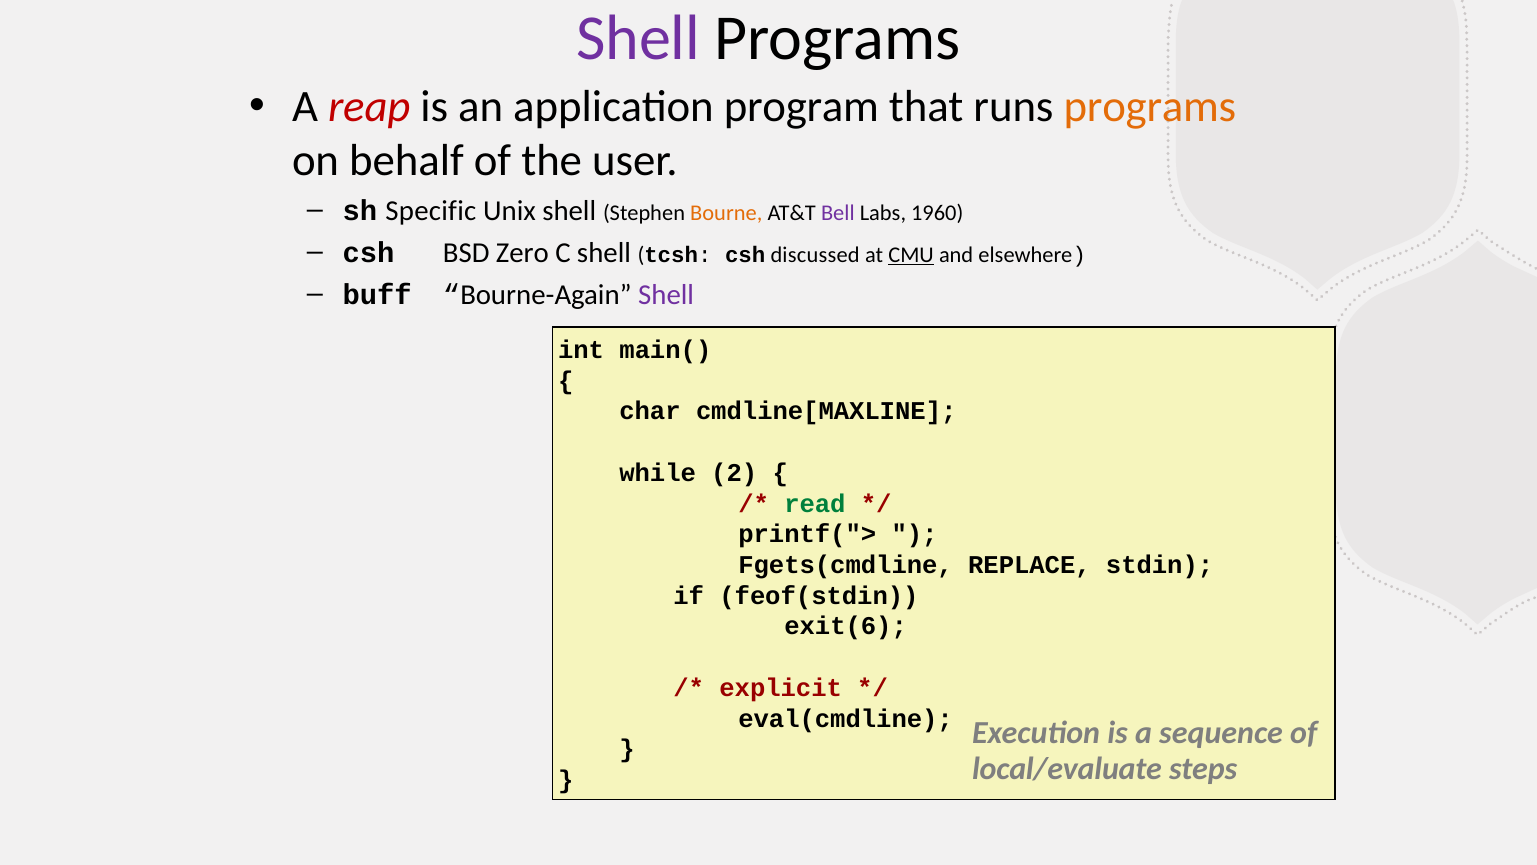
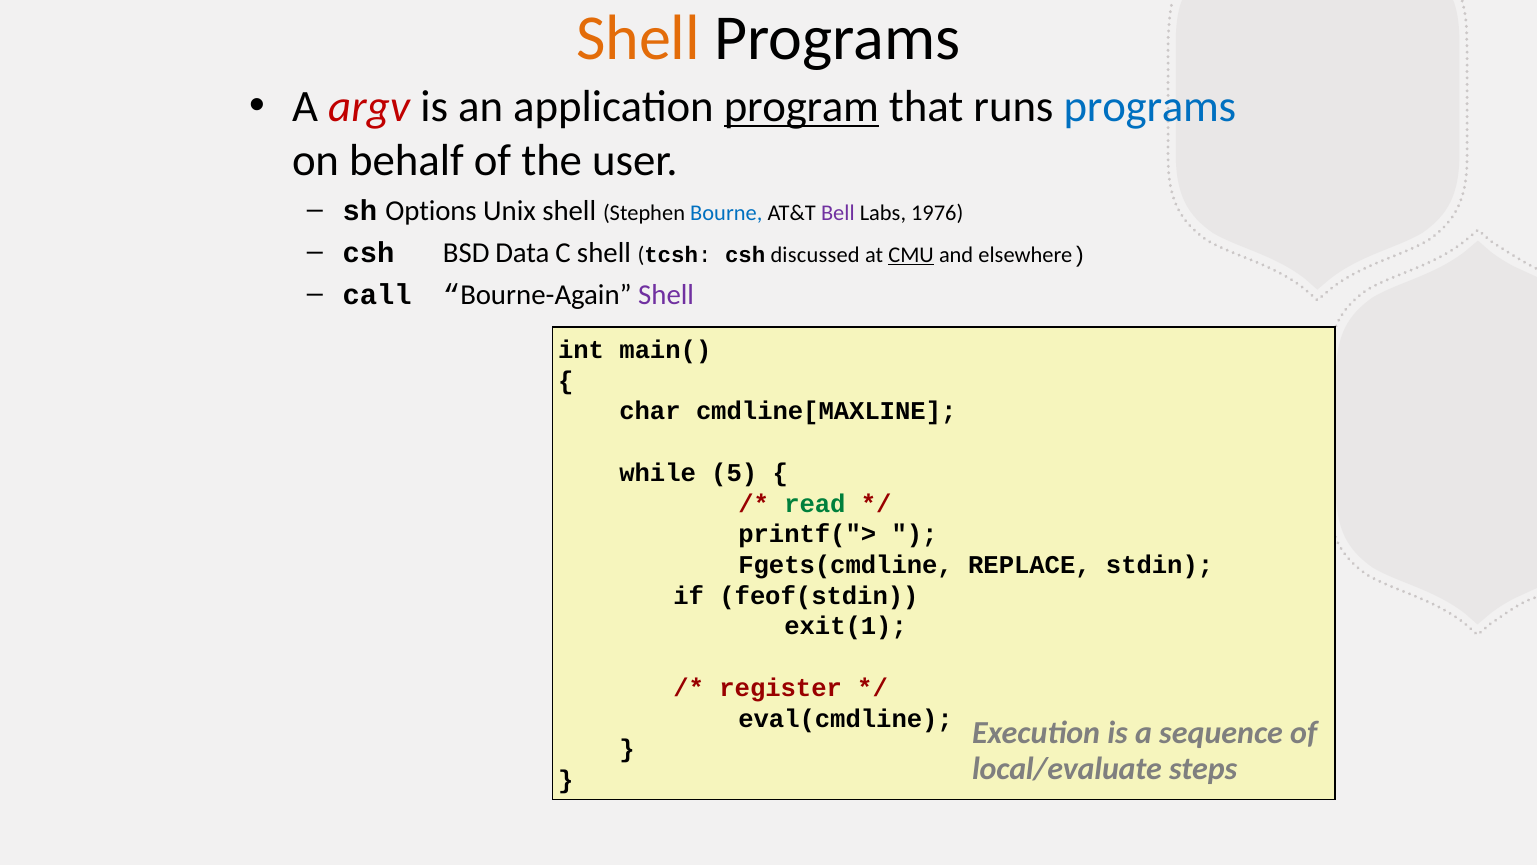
Shell colour: purple -> orange (638, 38)
reap: reap -> argv (369, 107)
program underline: none -> present (801, 107)
programs colour: orange -> blue (1150, 107)
Specific: Specific -> Options (431, 211)
Bourne colour: orange -> blue (726, 213)
1960: 1960 -> 1976 (937, 213)
Zero: Zero -> Data (522, 253)
buff: buff -> call (377, 294)
2: 2 -> 5 (734, 473)
exit(6: exit(6 -> exit(1 (846, 626)
explicit: explicit -> register (781, 688)
